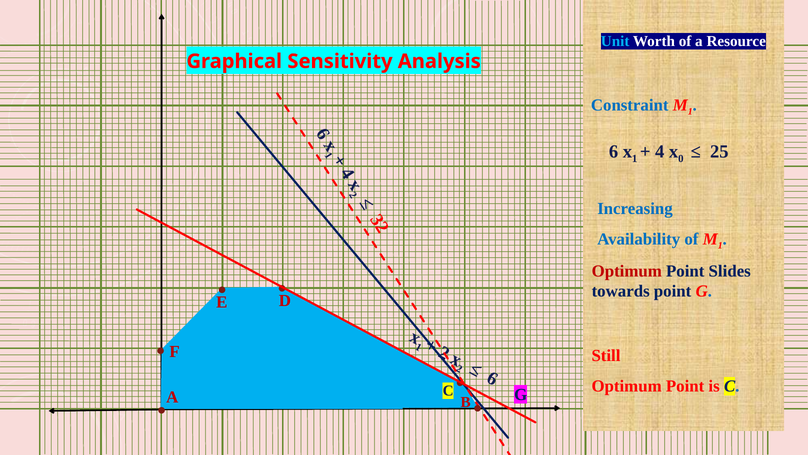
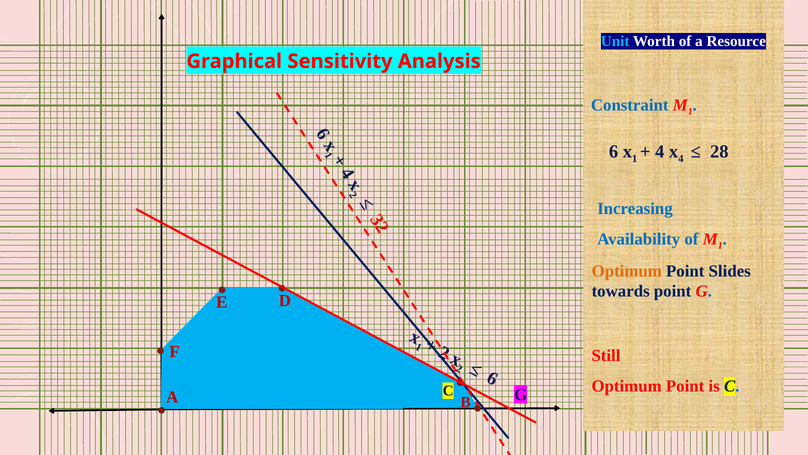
0: 0 -> 4 (681, 159)
25: 25 -> 28 (719, 152)
Optimum colour: red -> orange (627, 271)
